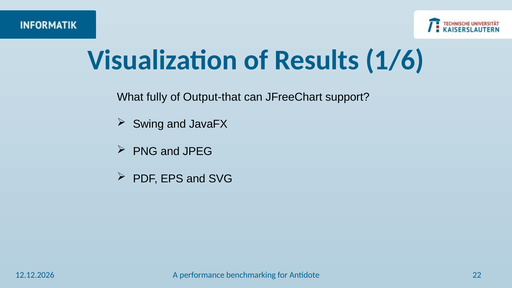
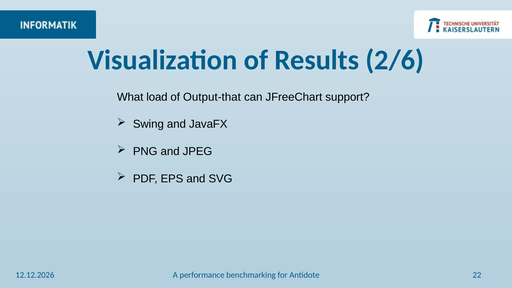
1/6: 1/6 -> 2/6 (395, 60)
fully: fully -> load (157, 97)
